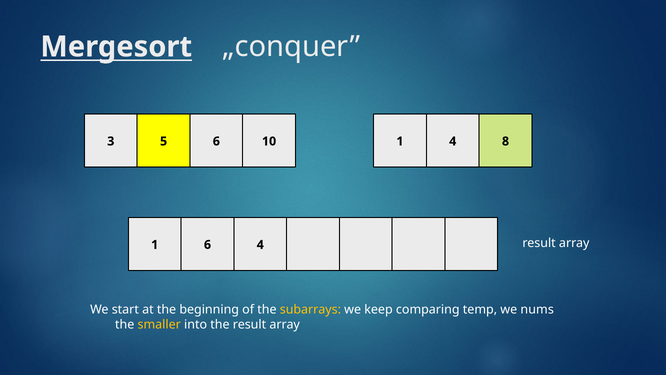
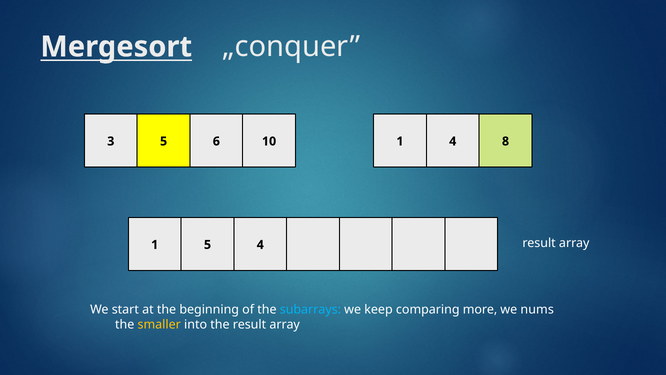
1 6: 6 -> 5 (207, 245)
subarrays colour: yellow -> light blue (310, 309)
temp: temp -> more (480, 309)
